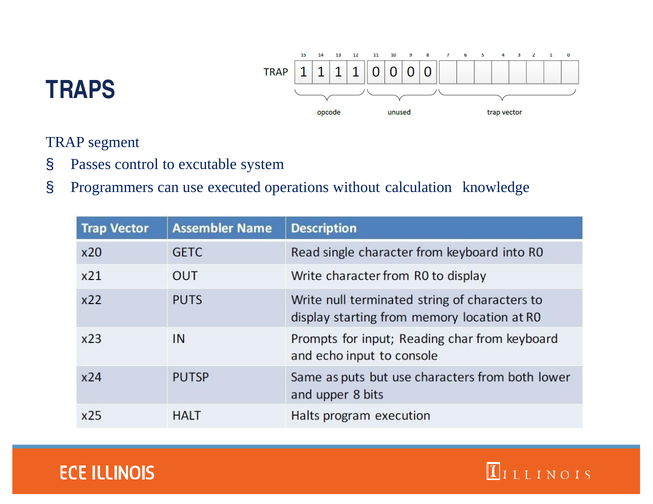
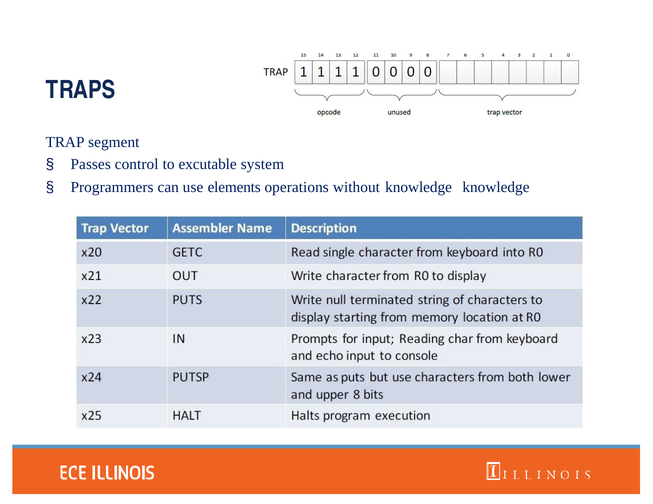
executed: executed -> elements (234, 187)
without calculation: calculation -> knowledge (419, 187)
